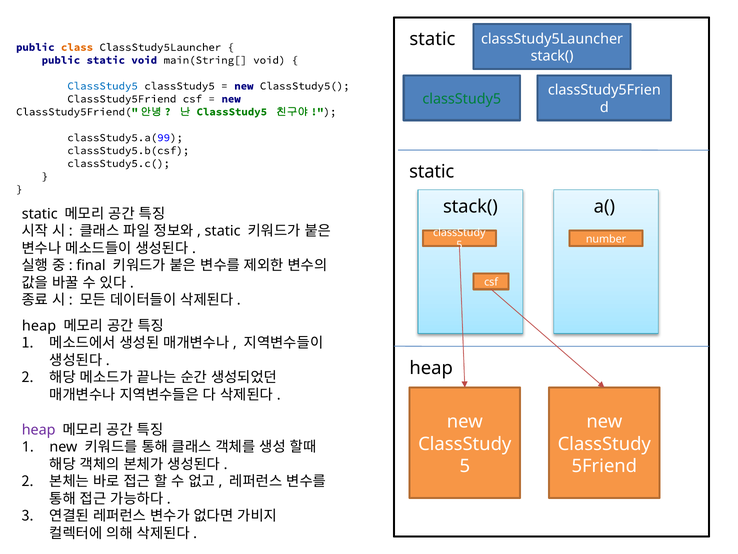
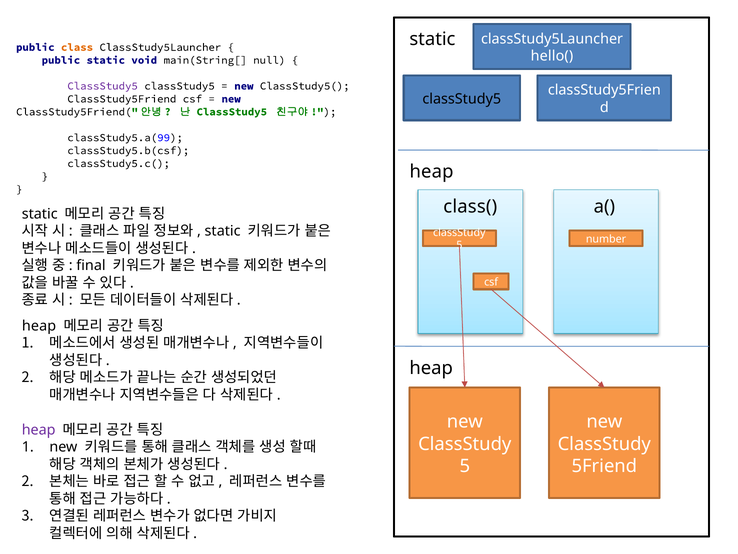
stack(: stack( -> hello( (552, 56)
main(String[ void: void -> null (269, 60)
ClassStudy5 colour: blue -> purple (103, 86)
classStudy5 colour: green -> black (462, 99)
static: static -> heap (432, 172)
stack(: stack( -> class( (470, 207)
